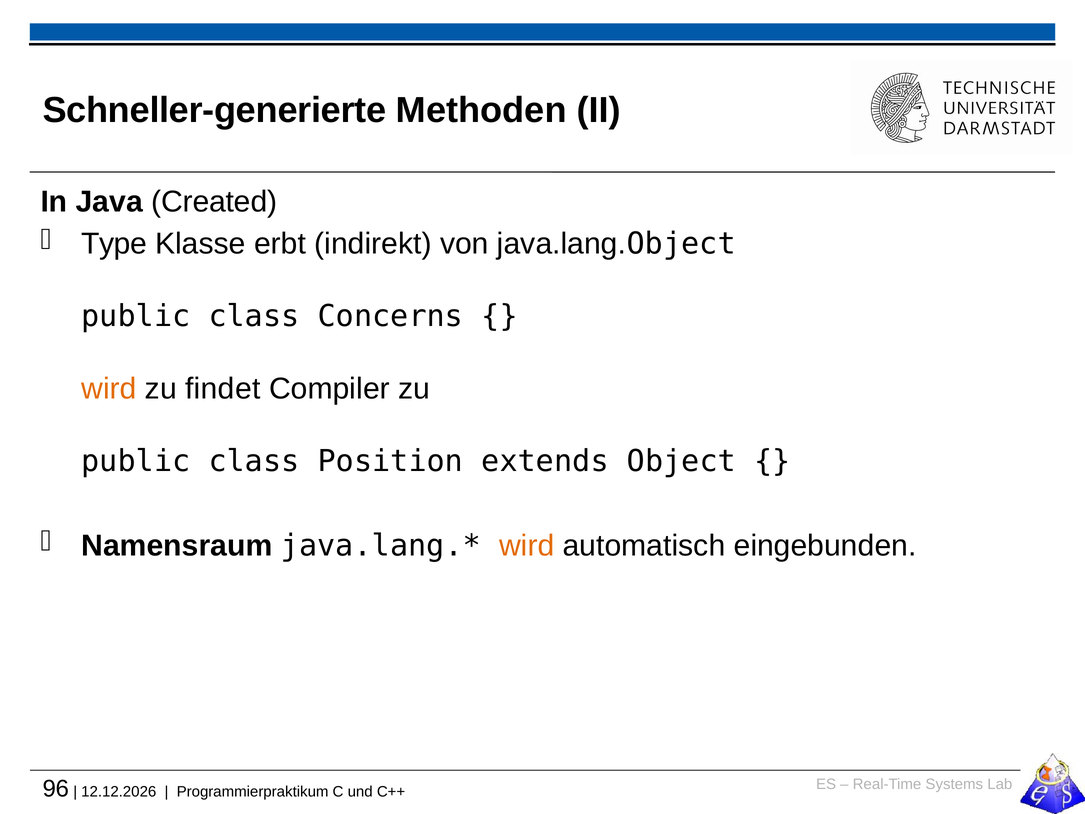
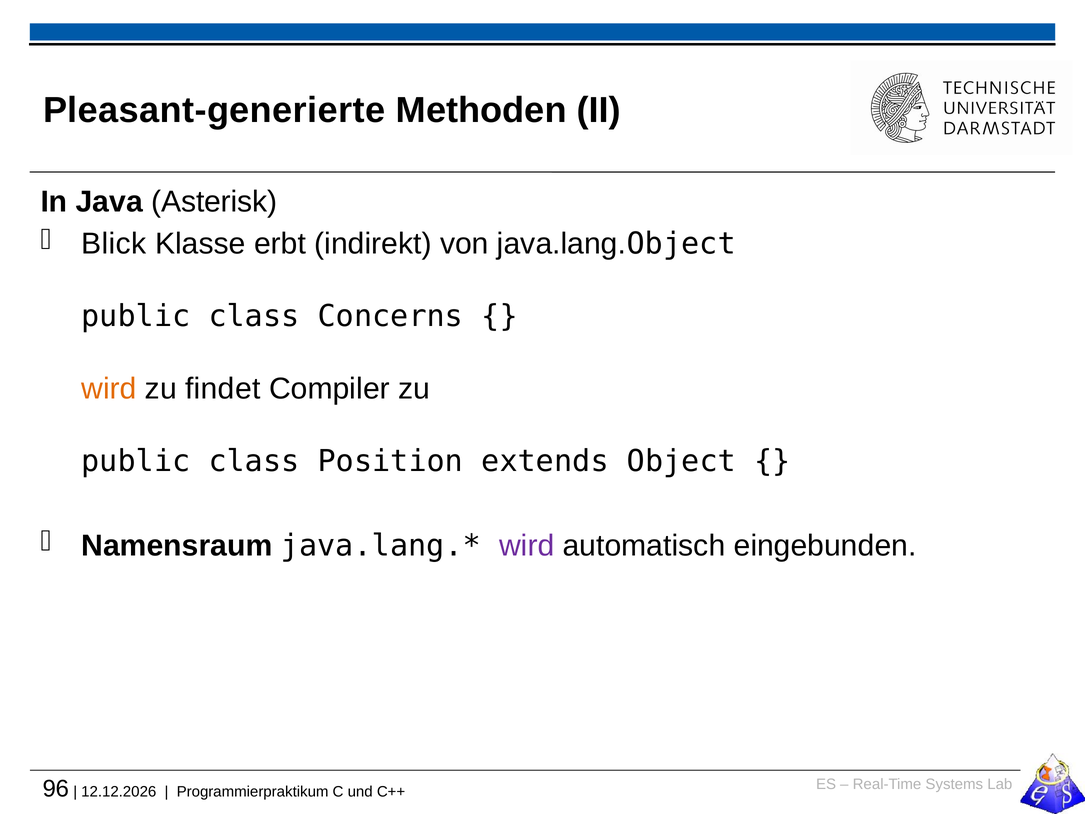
Schneller-generierte: Schneller-generierte -> Pleasant-generierte (214, 110)
Created: Created -> Asterisk (214, 202)
Type: Type -> Blick (114, 244)
wird colour: orange -> purple (527, 545)
